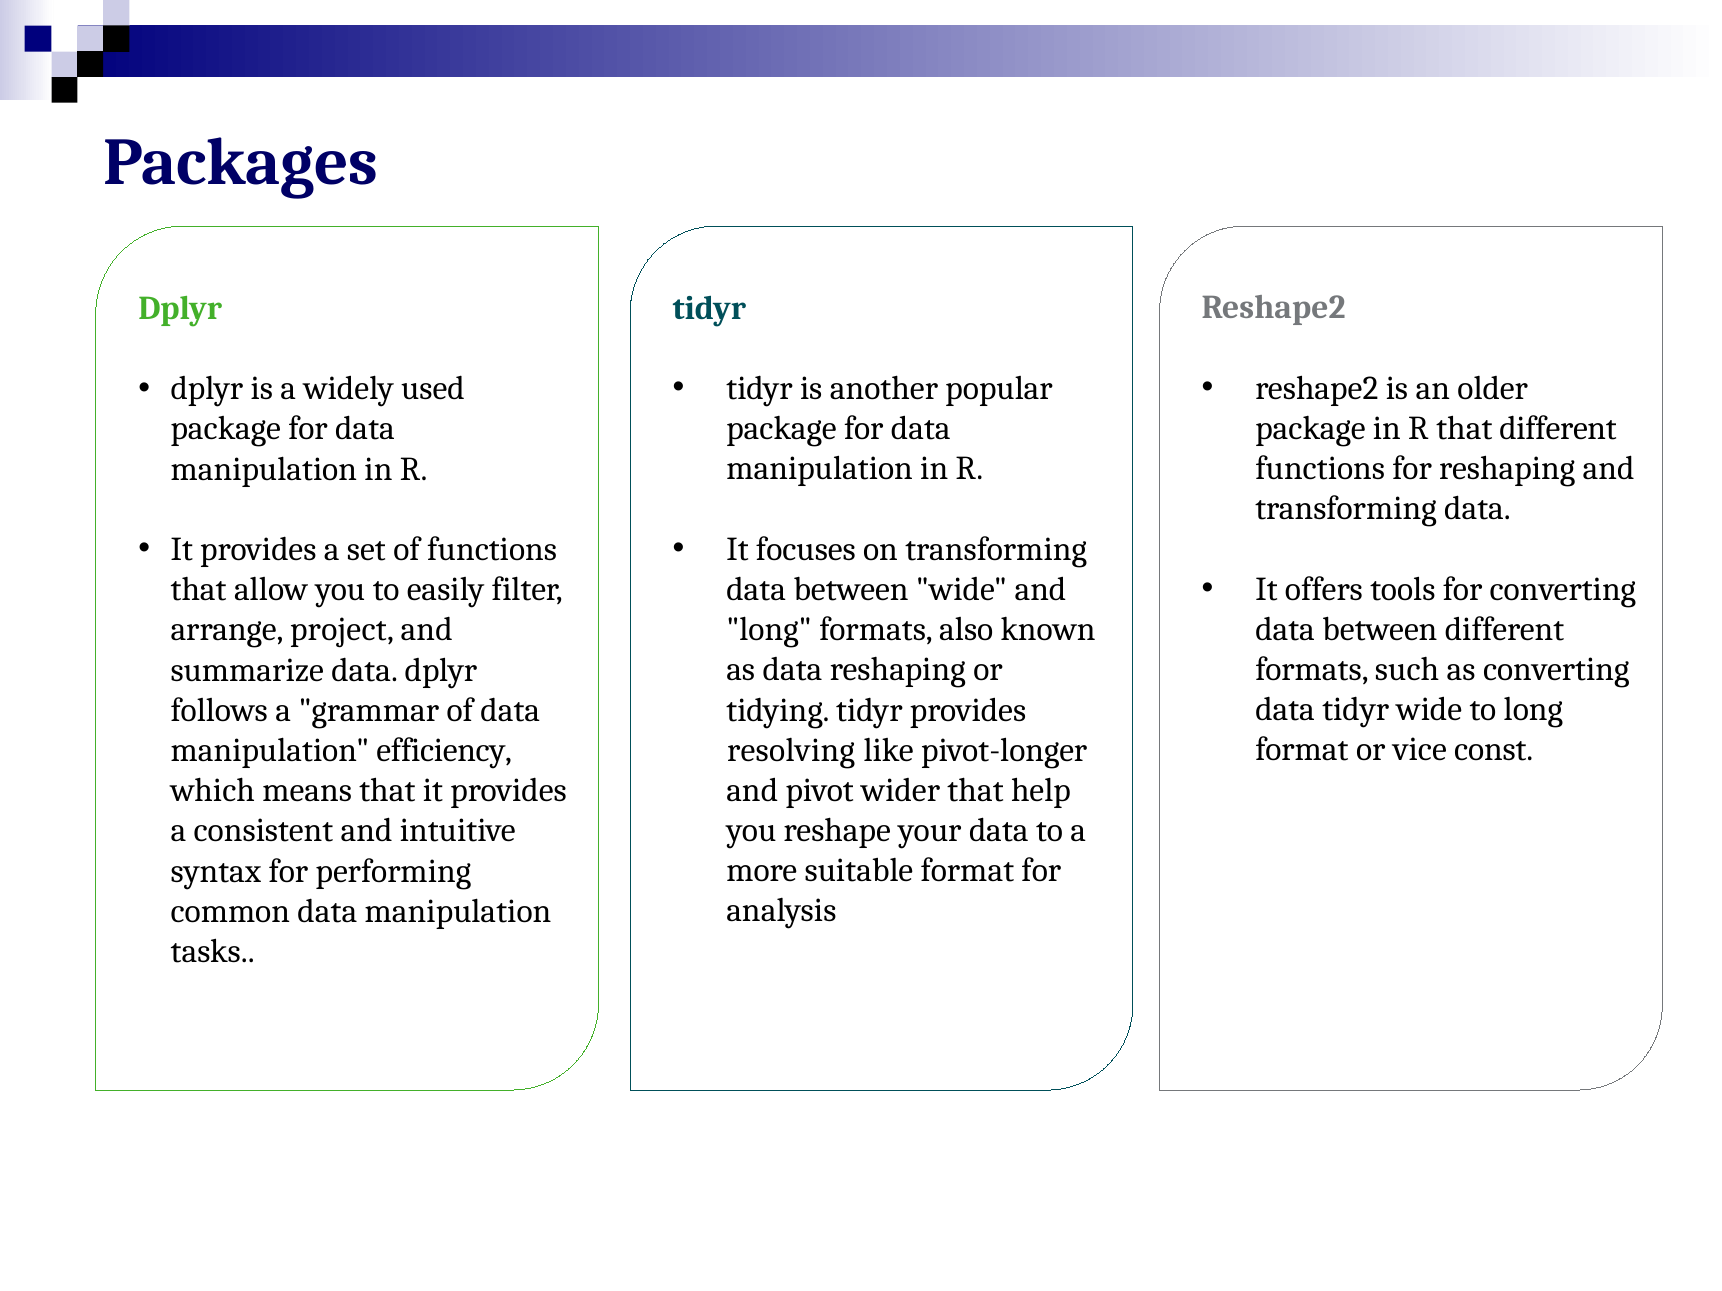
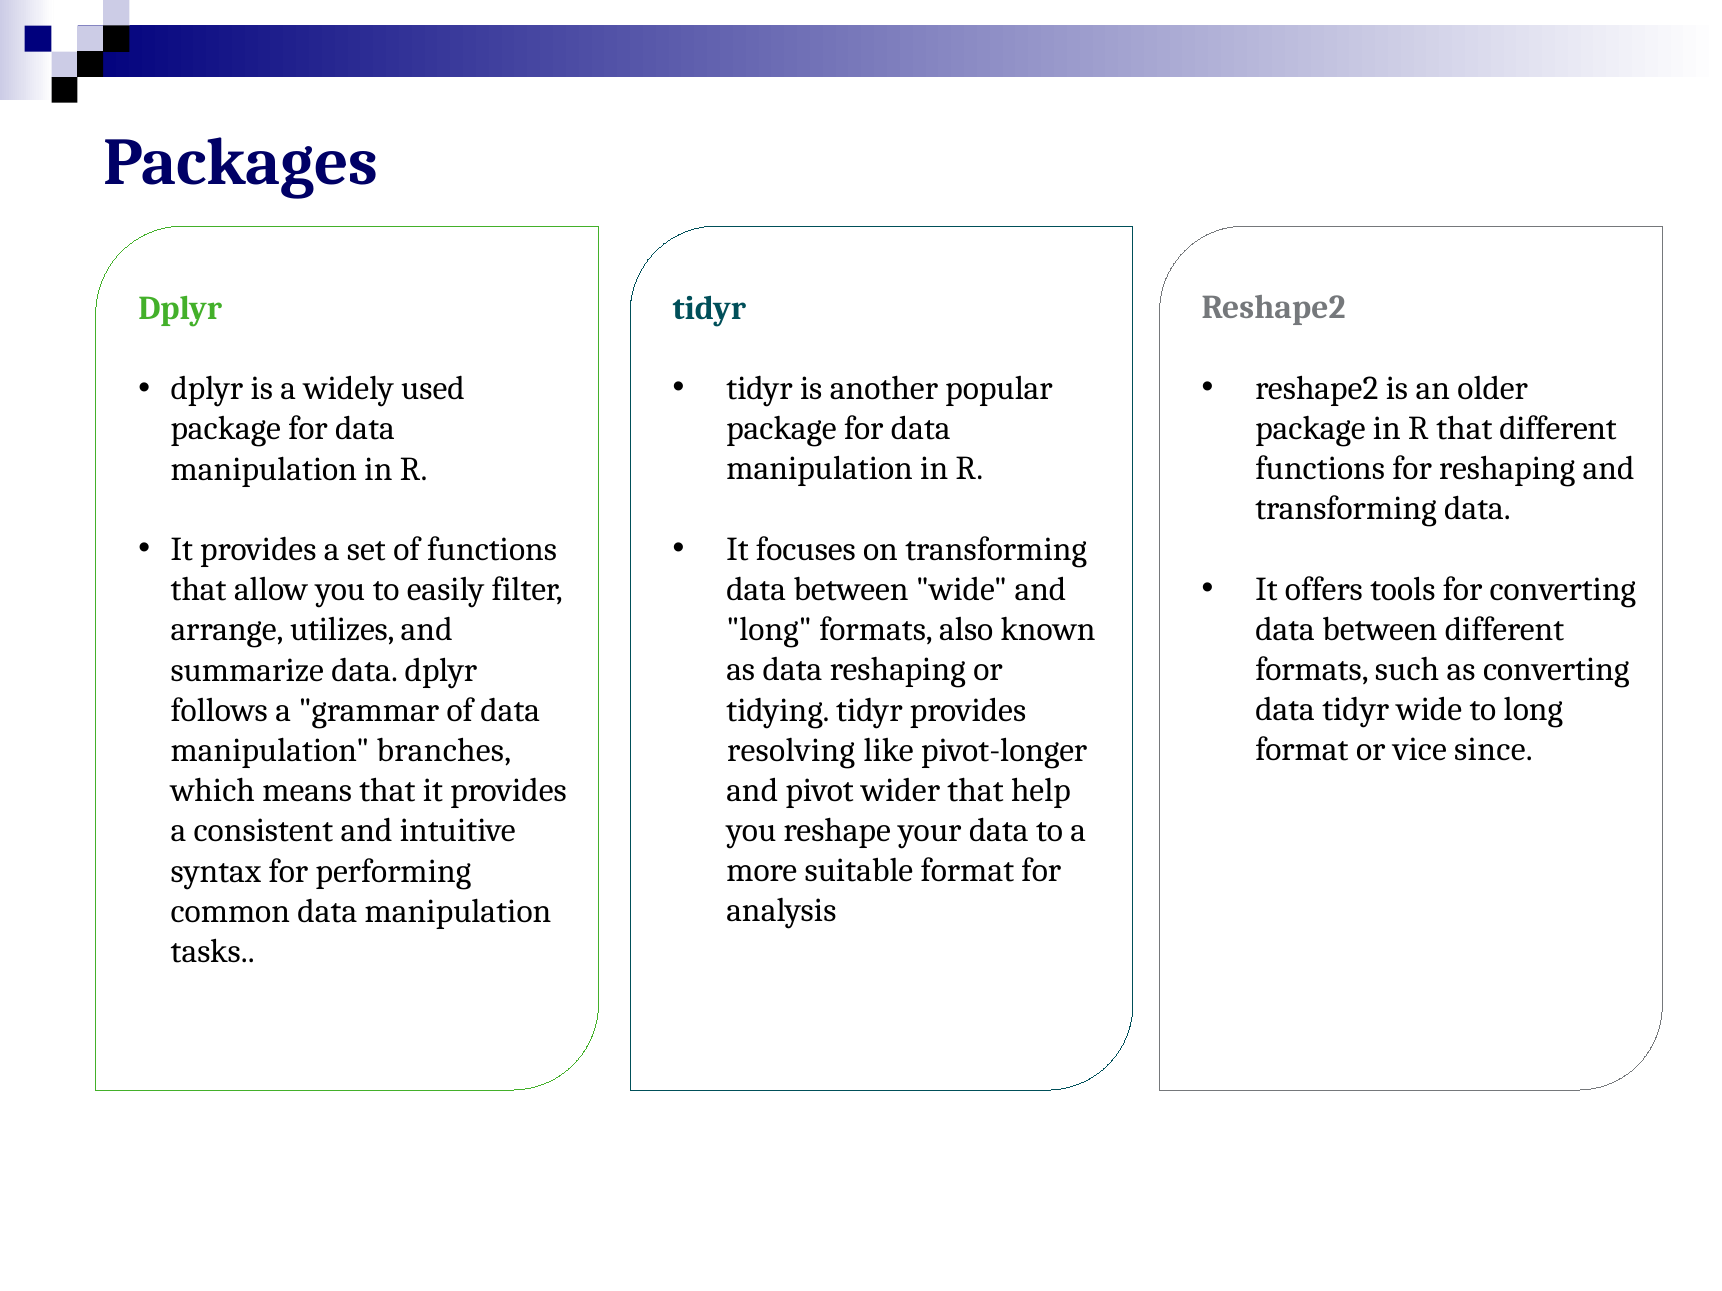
project: project -> utilizes (342, 630)
const: const -> since (1494, 750)
efficiency: efficiency -> branches (444, 751)
